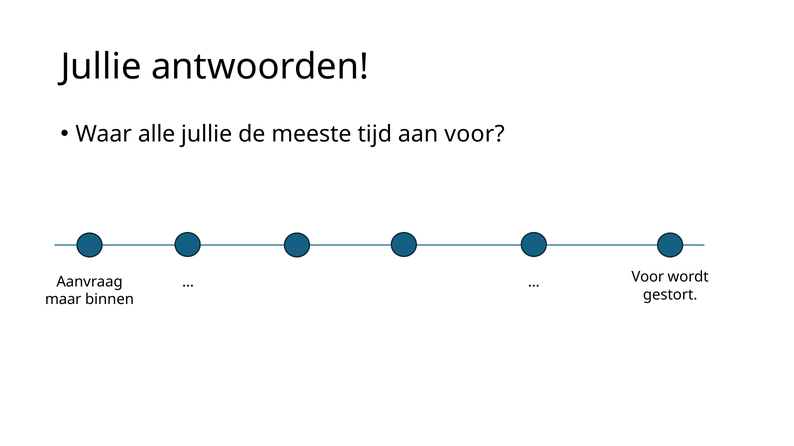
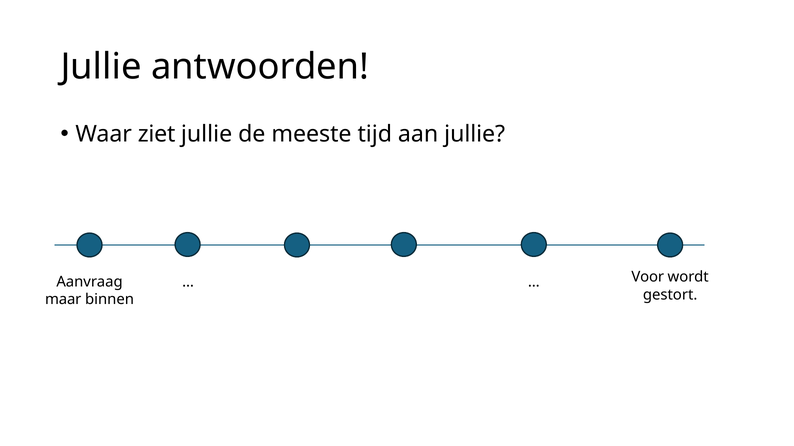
alle: alle -> ziet (157, 134)
aan voor: voor -> jullie (475, 134)
